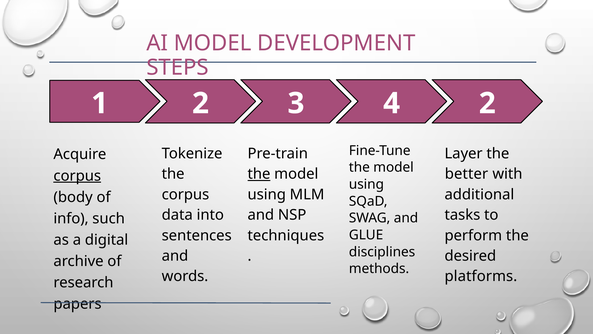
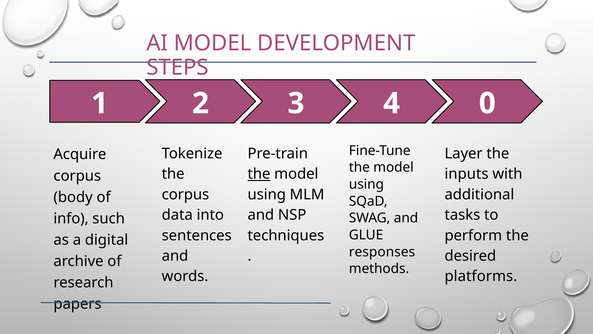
4 2: 2 -> 0 (487, 103)
better: better -> inputs (467, 174)
corpus underline: present -> none (77, 176)
disciplines: disciplines -> responses (382, 252)
